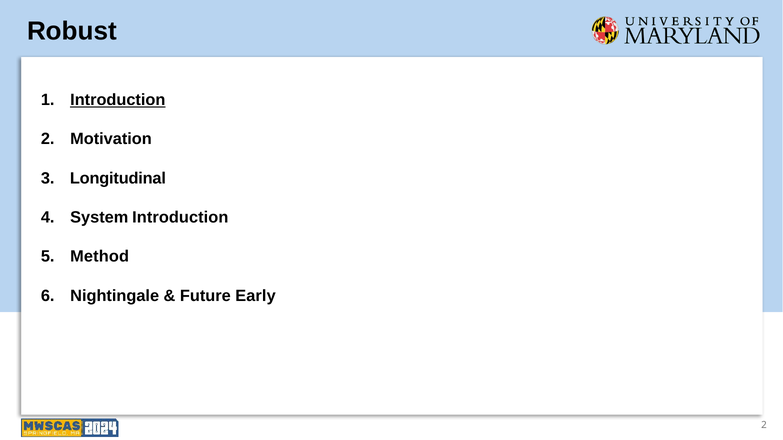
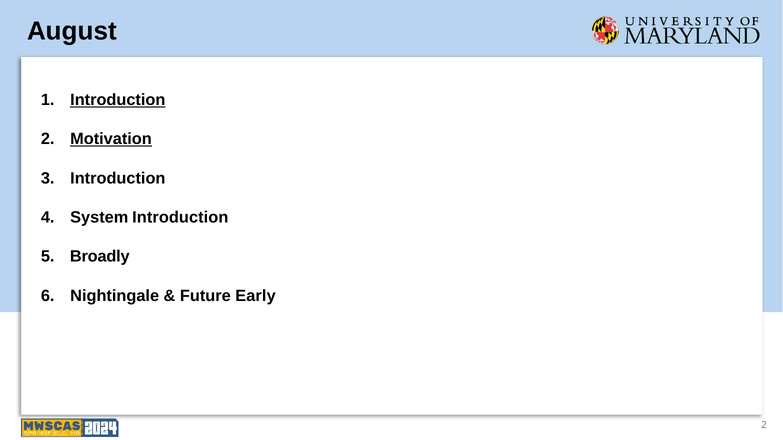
Robust: Robust -> August (72, 31)
Motivation underline: none -> present (111, 139)
Longitudinal: Longitudinal -> Introduction (118, 178)
Method: Method -> Broadly (100, 257)
